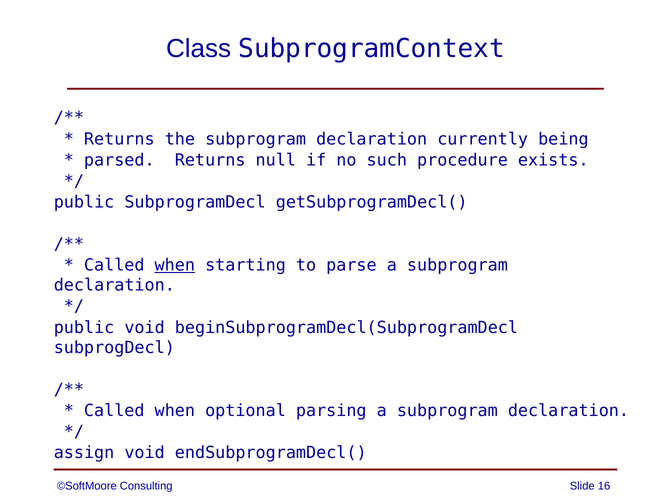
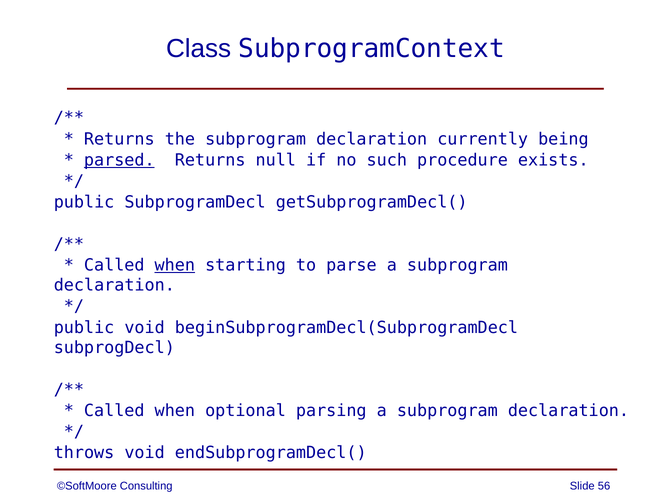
parsed underline: none -> present (119, 160)
assign: assign -> throws (84, 453)
16: 16 -> 56 (604, 486)
